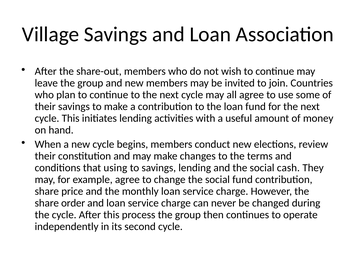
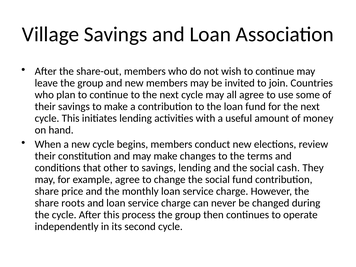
using: using -> other (115, 168)
order: order -> roots (73, 203)
